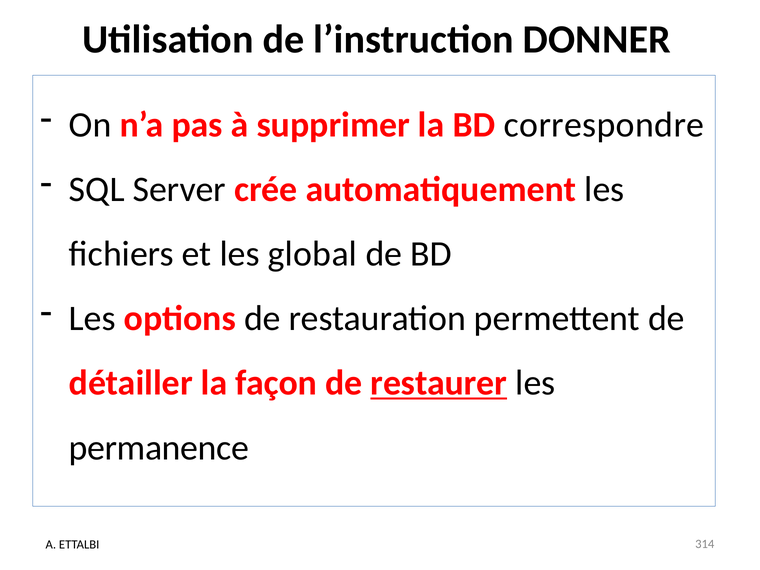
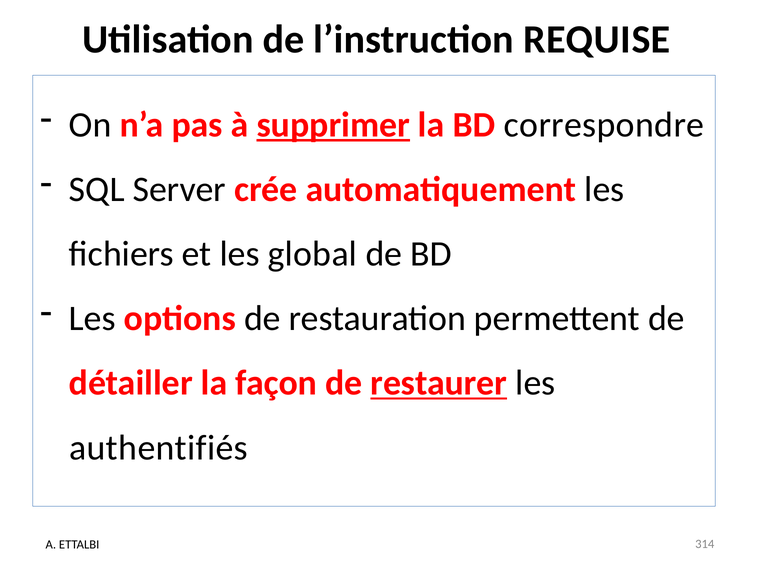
DONNER: DONNER -> REQUISE (597, 39)
supprimer underline: none -> present (333, 125)
permanence: permanence -> authentifiés (159, 448)
